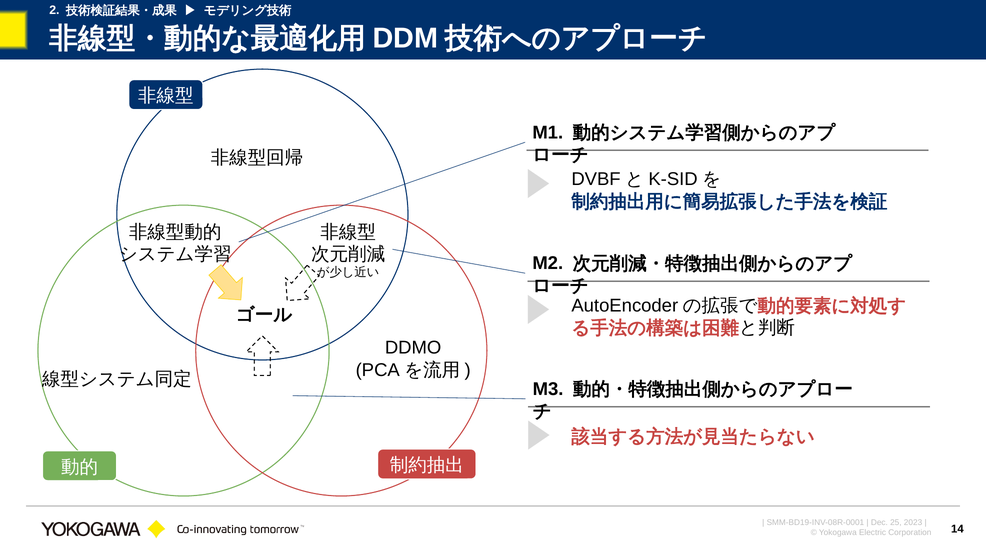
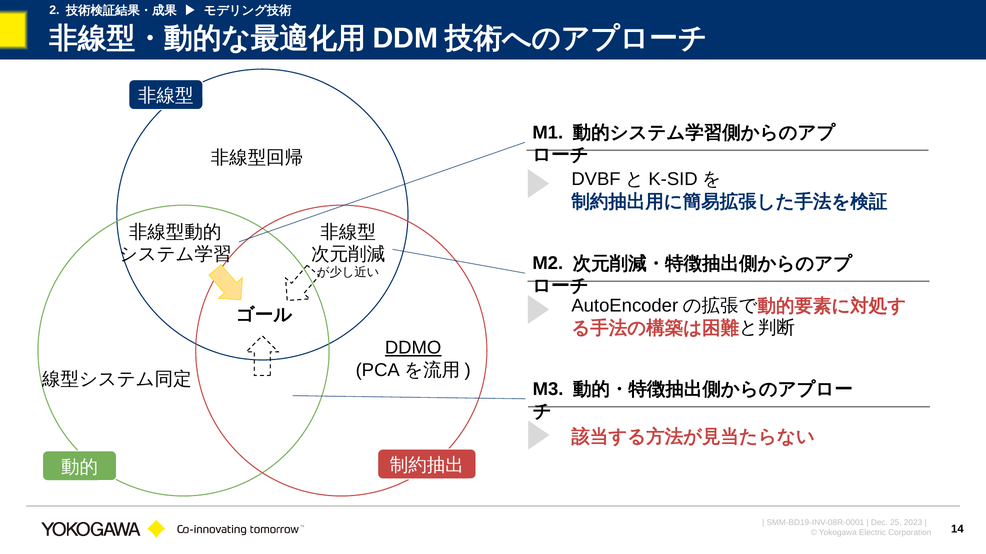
DDMO underline: none -> present (413, 348)
